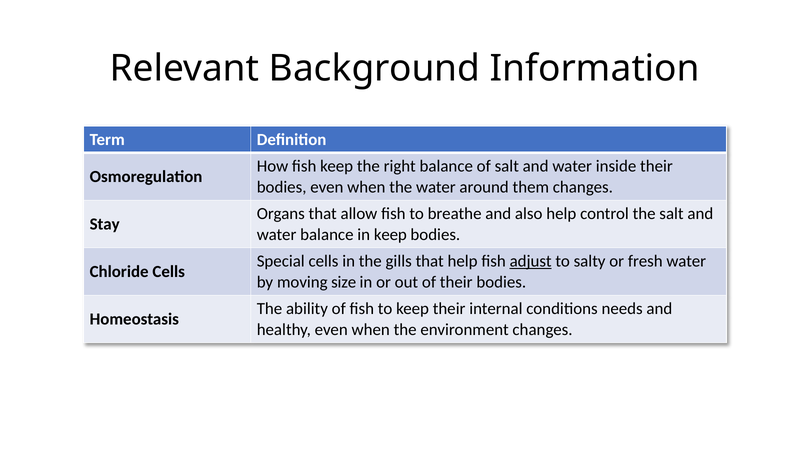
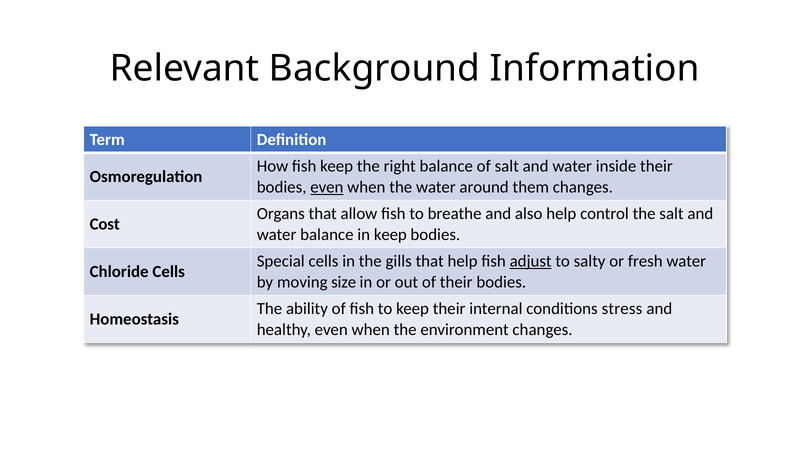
even underline: none -> present (327, 187)
Stay: Stay -> Cost (105, 224)
needs: needs -> stress (622, 309)
